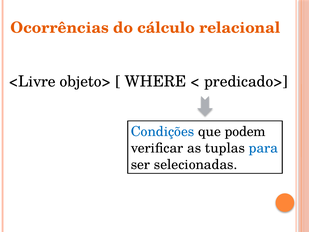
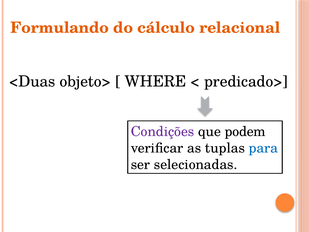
Ocorrências: Ocorrências -> Formulando (60, 28)
<Livre: <Livre -> <Duas (32, 82)
Condições colour: blue -> purple (163, 131)
